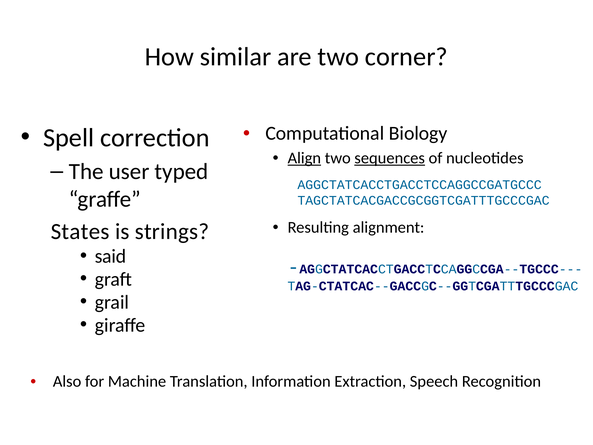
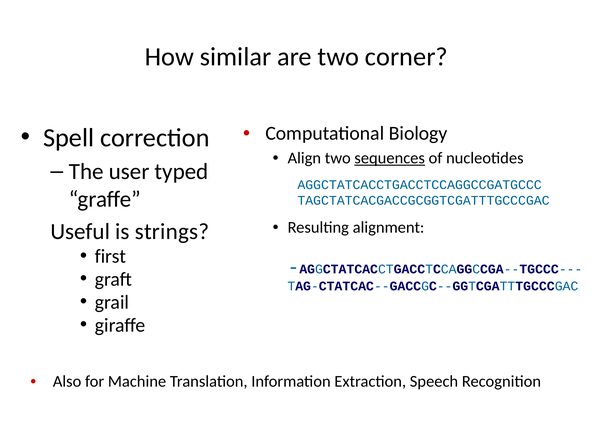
Align underline: present -> none (304, 158)
States: States -> Useful (80, 231)
said: said -> first (111, 256)
